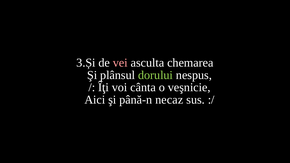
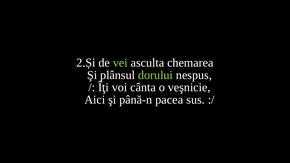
3.Și: 3.Și -> 2.Și (86, 63)
vei colour: pink -> light green (120, 63)
necaz: necaz -> pacea (169, 100)
